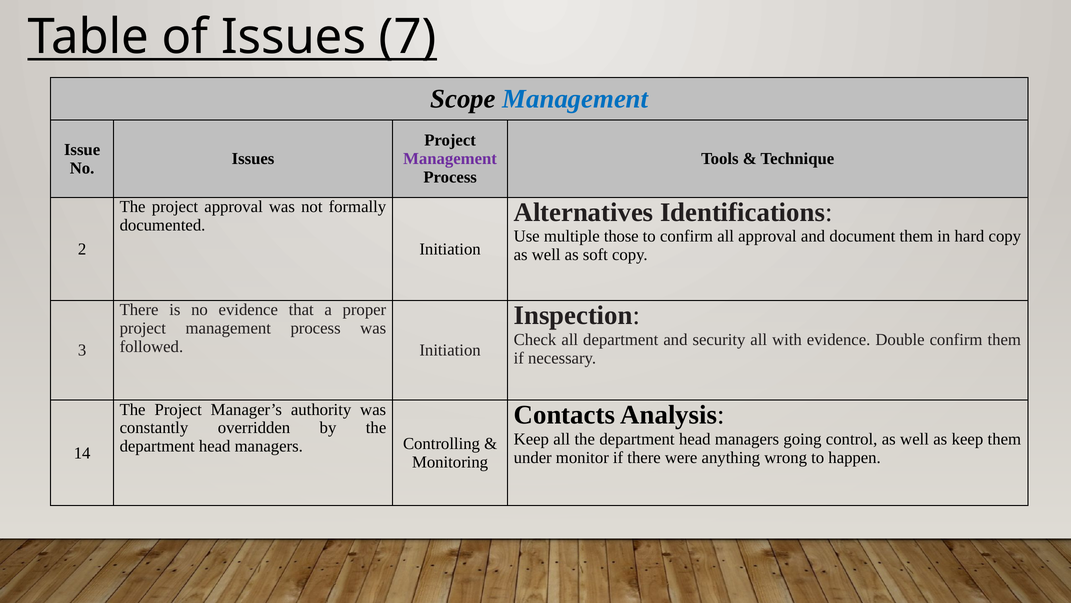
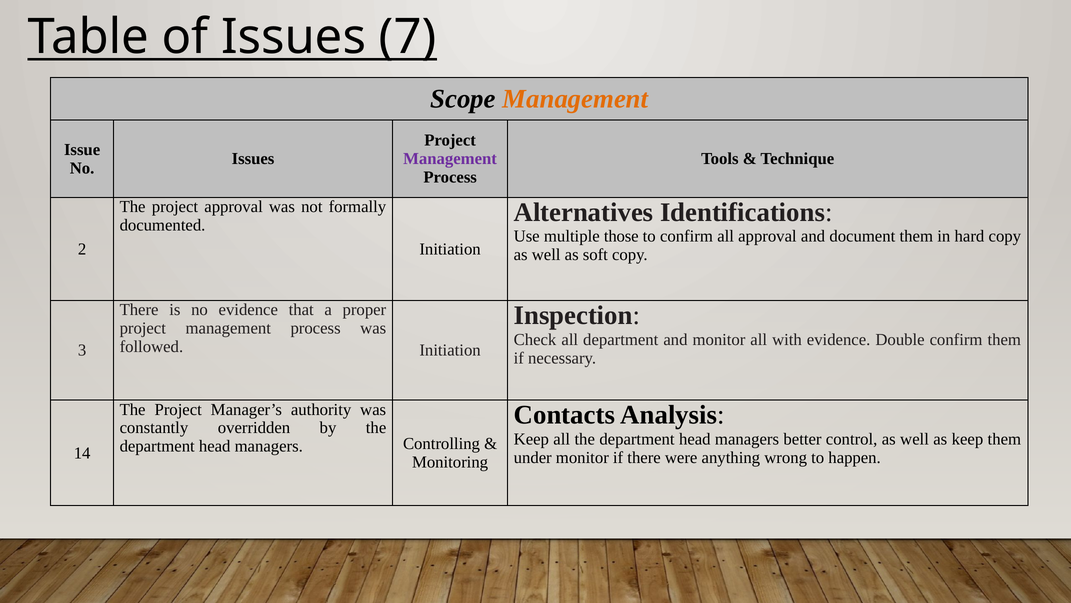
Management colour: blue -> orange (575, 99)
and security: security -> monitor (719, 339)
going: going -> better (803, 439)
